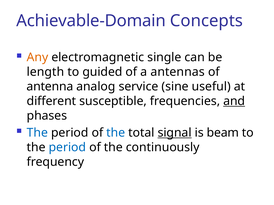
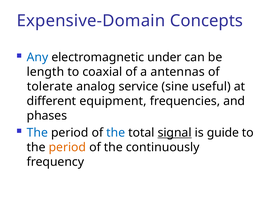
Achievable-Domain: Achievable-Domain -> Expensive-Domain (91, 21)
Any colour: orange -> blue (37, 57)
single: single -> under (164, 57)
guided: guided -> coaxial (102, 72)
antenna: antenna -> tolerate (50, 87)
susceptible: susceptible -> equipment (113, 101)
and underline: present -> none (234, 101)
beam: beam -> guide (223, 133)
period colour: blue -> orange (67, 148)
